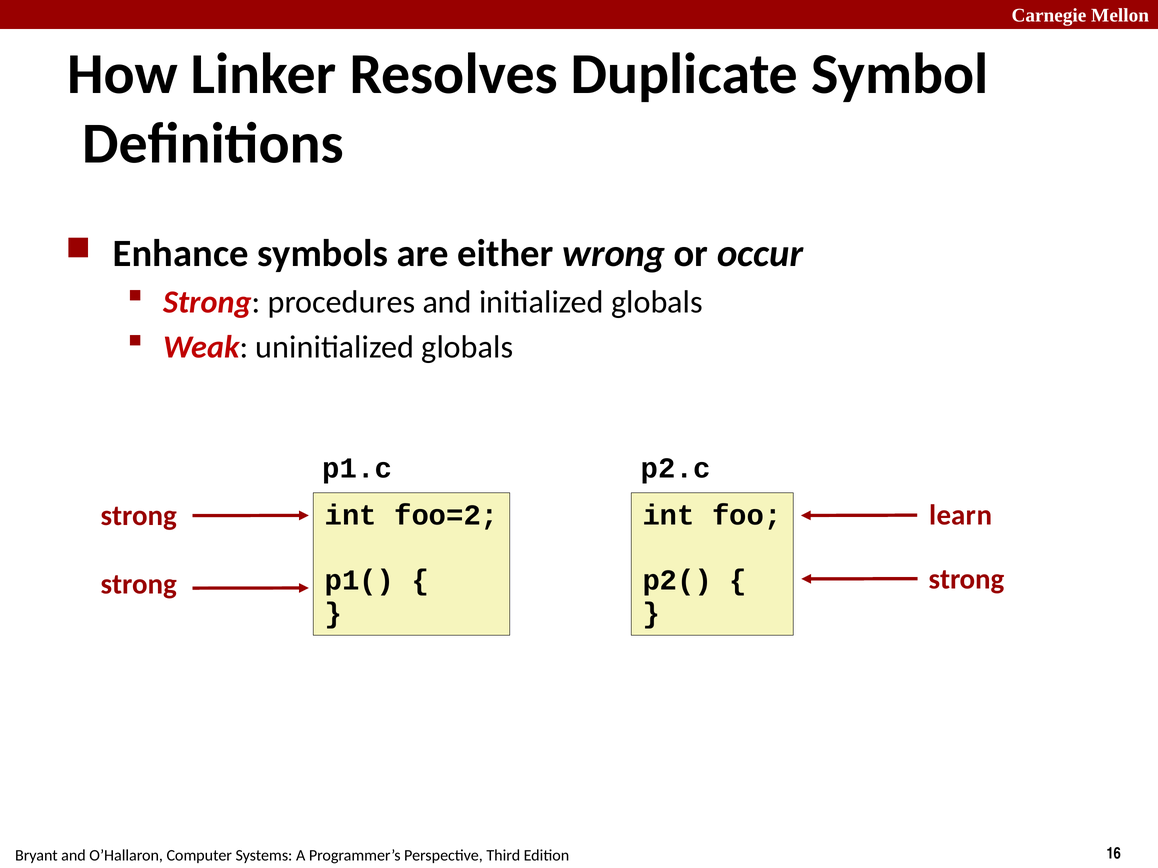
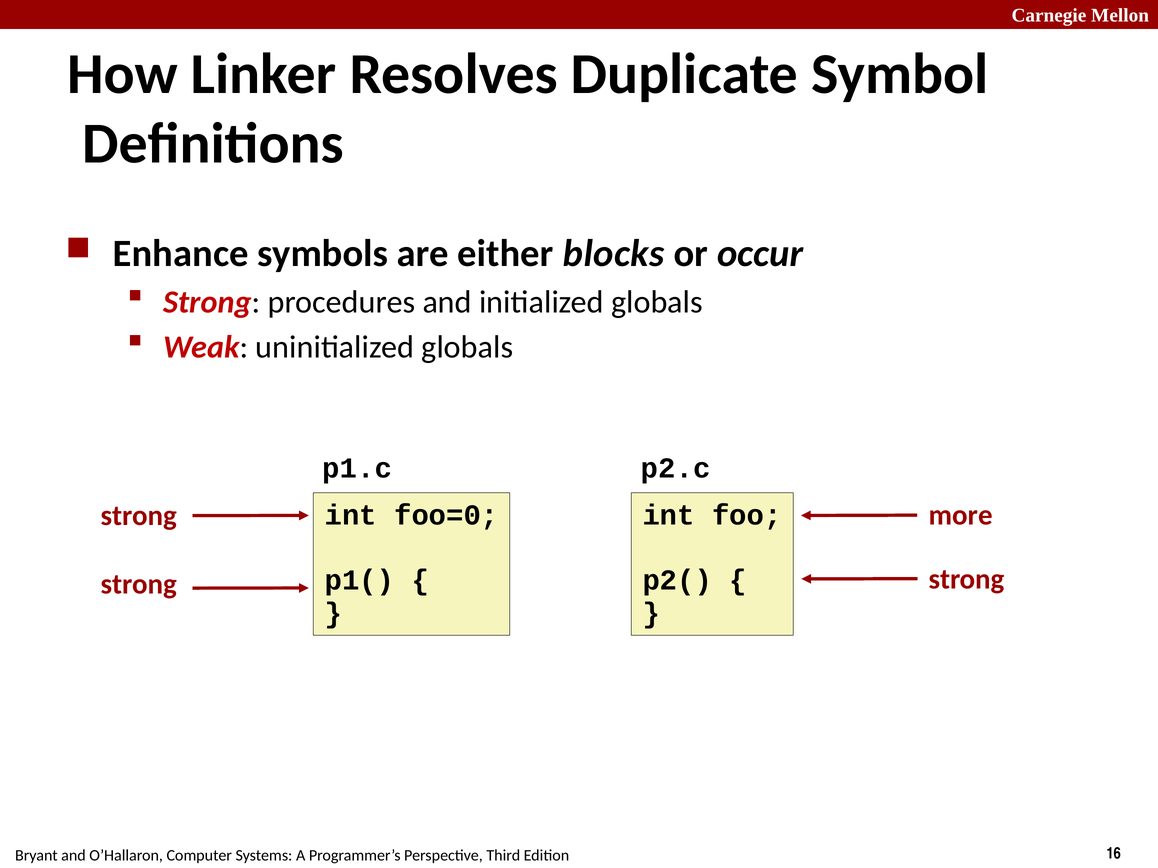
wrong: wrong -> blocks (614, 254)
learn: learn -> more (961, 515)
foo=2: foo=2 -> foo=0 (446, 515)
